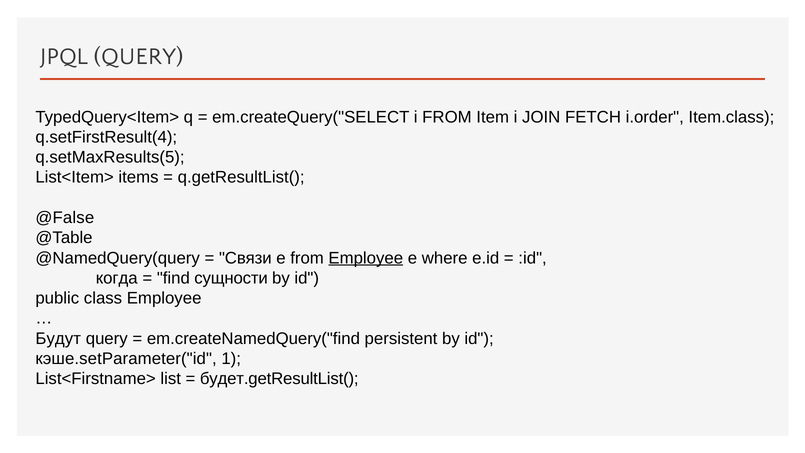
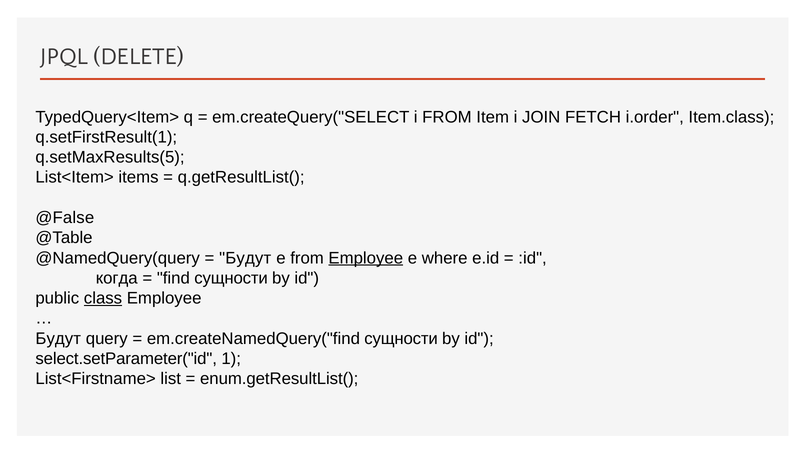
JPQL QUERY: QUERY -> DELETE (139, 56)
q.setFirstResult(4: q.setFirstResult(4 -> q.setFirstResult(1 (106, 137)
Связи: Связи -> Будут (245, 258)
class underline: none -> present (103, 298)
em.createNamedQuery("find persistent: persistent -> сущности (401, 338)
кэше.setParameter("id: кэше.setParameter("id -> select.setParameter("id (126, 359)
будет.getResultList(: будет.getResultList( -> enum.getResultList( (279, 379)
